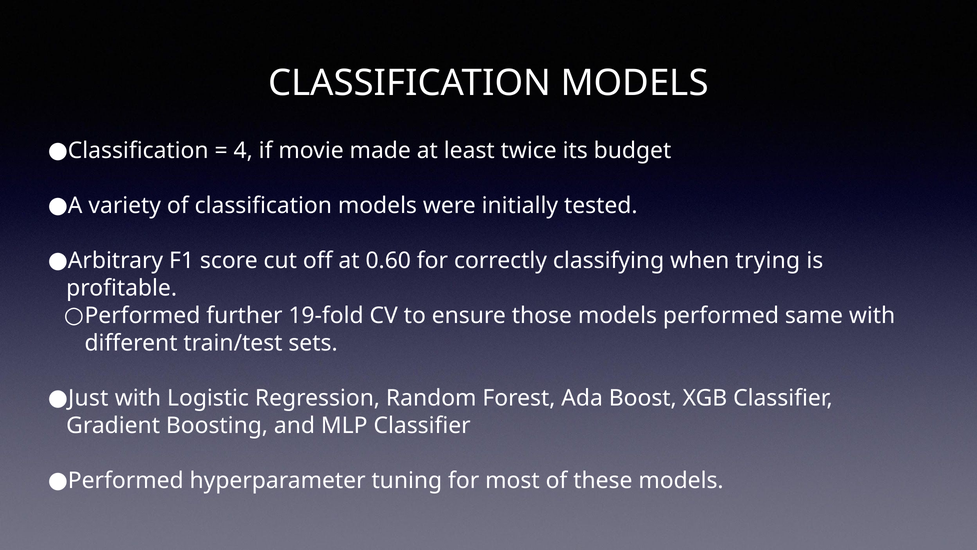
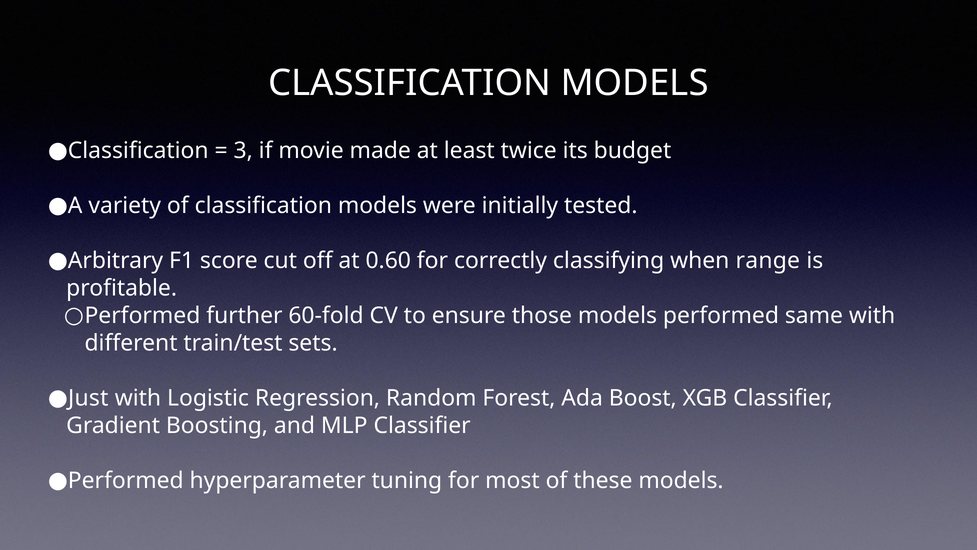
4: 4 -> 3 (243, 150)
trying: trying -> range (768, 260)
19-fold: 19-fold -> 60-fold (326, 315)
